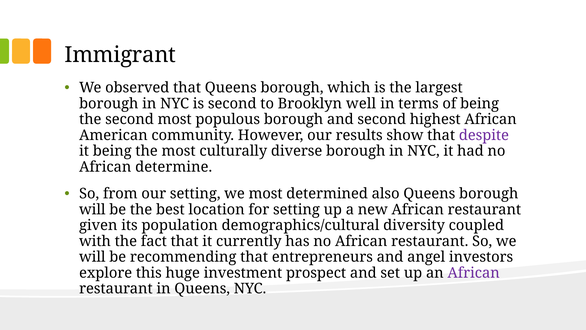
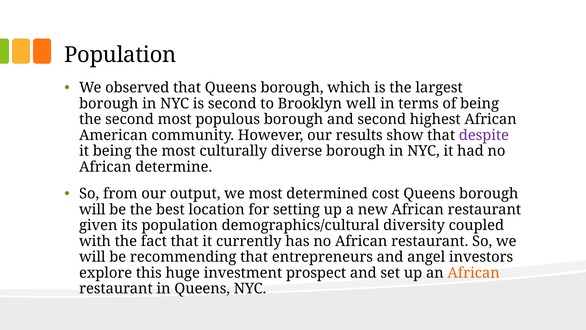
Immigrant: Immigrant -> Population (120, 55)
our setting: setting -> output (195, 194)
also: also -> cost (386, 194)
African colour: purple -> orange (474, 273)
